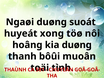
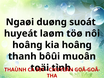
xong: xong -> laøm (52, 33)
kia duøng: duøng -> hoâng (77, 45)
